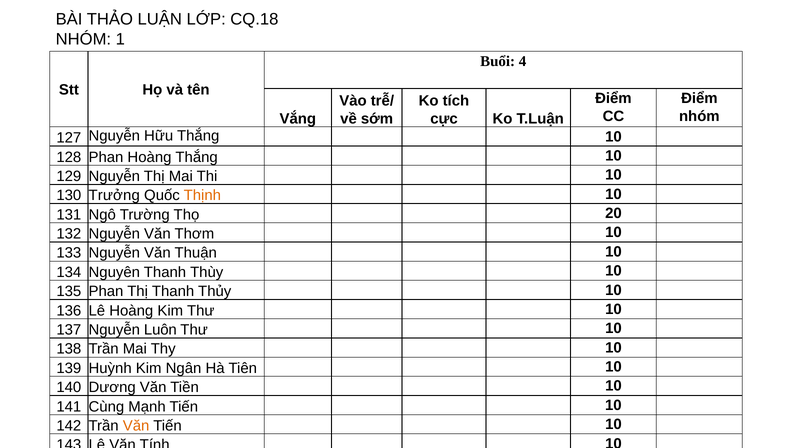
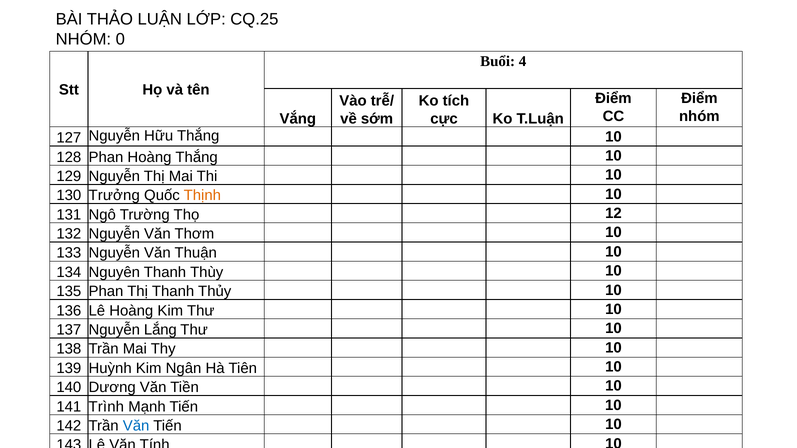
CQ.18: CQ.18 -> CQ.25 (254, 19)
1: 1 -> 0 (120, 39)
20: 20 -> 12 (613, 214)
Luôn: Luôn -> Lắng (160, 330)
Cùng: Cùng -> Trình (106, 407)
Văn colour: orange -> blue (136, 426)
